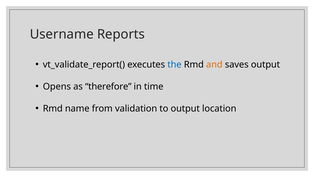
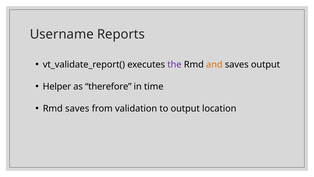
the colour: blue -> purple (174, 64)
Opens: Opens -> Helper (57, 86)
Rmd name: name -> saves (77, 108)
